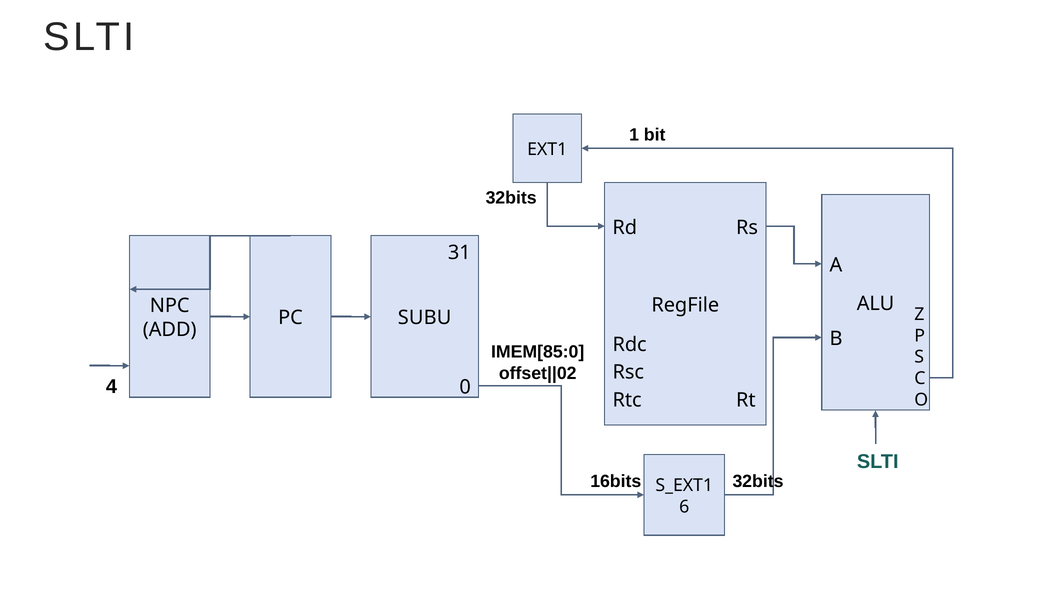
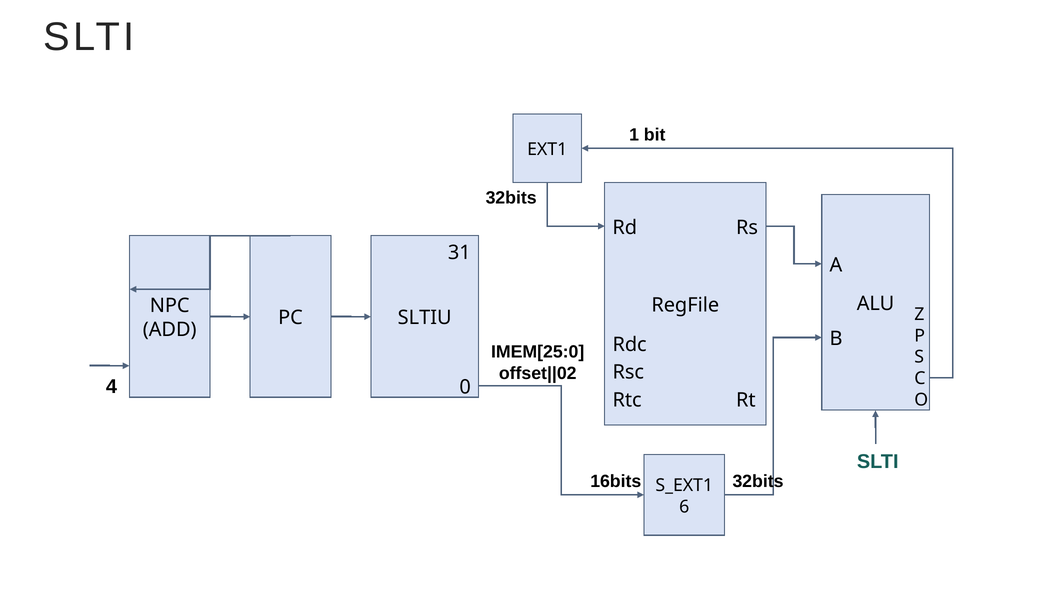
SUBU: SUBU -> SLTIU (425, 318)
IMEM[85:0: IMEM[85:0 -> IMEM[25:0 (538, 352)
